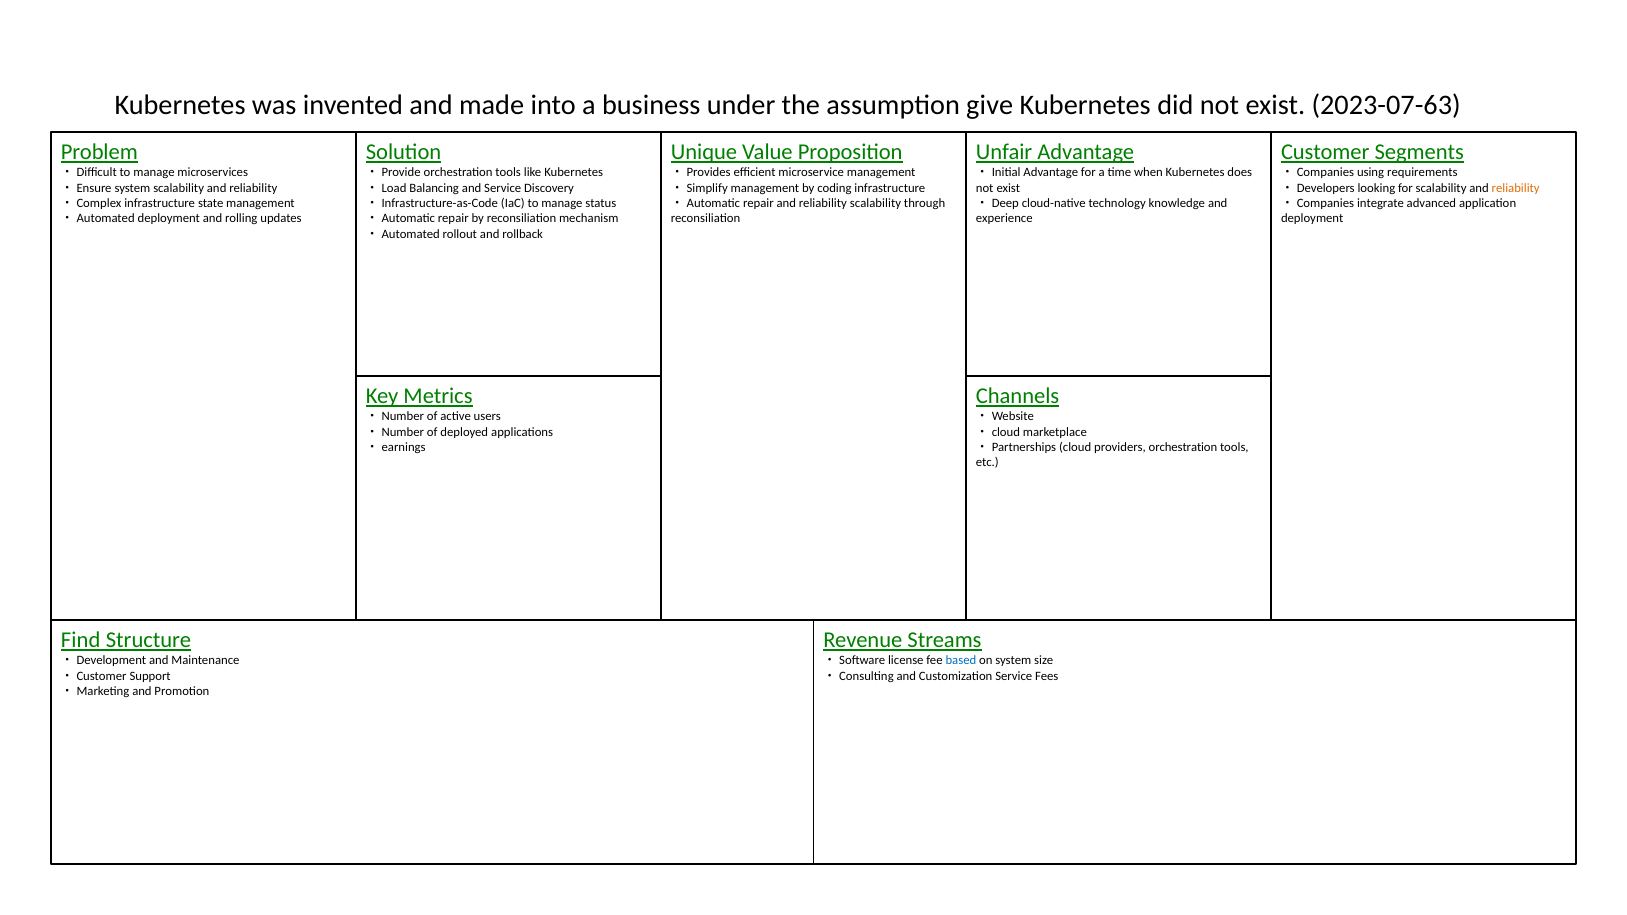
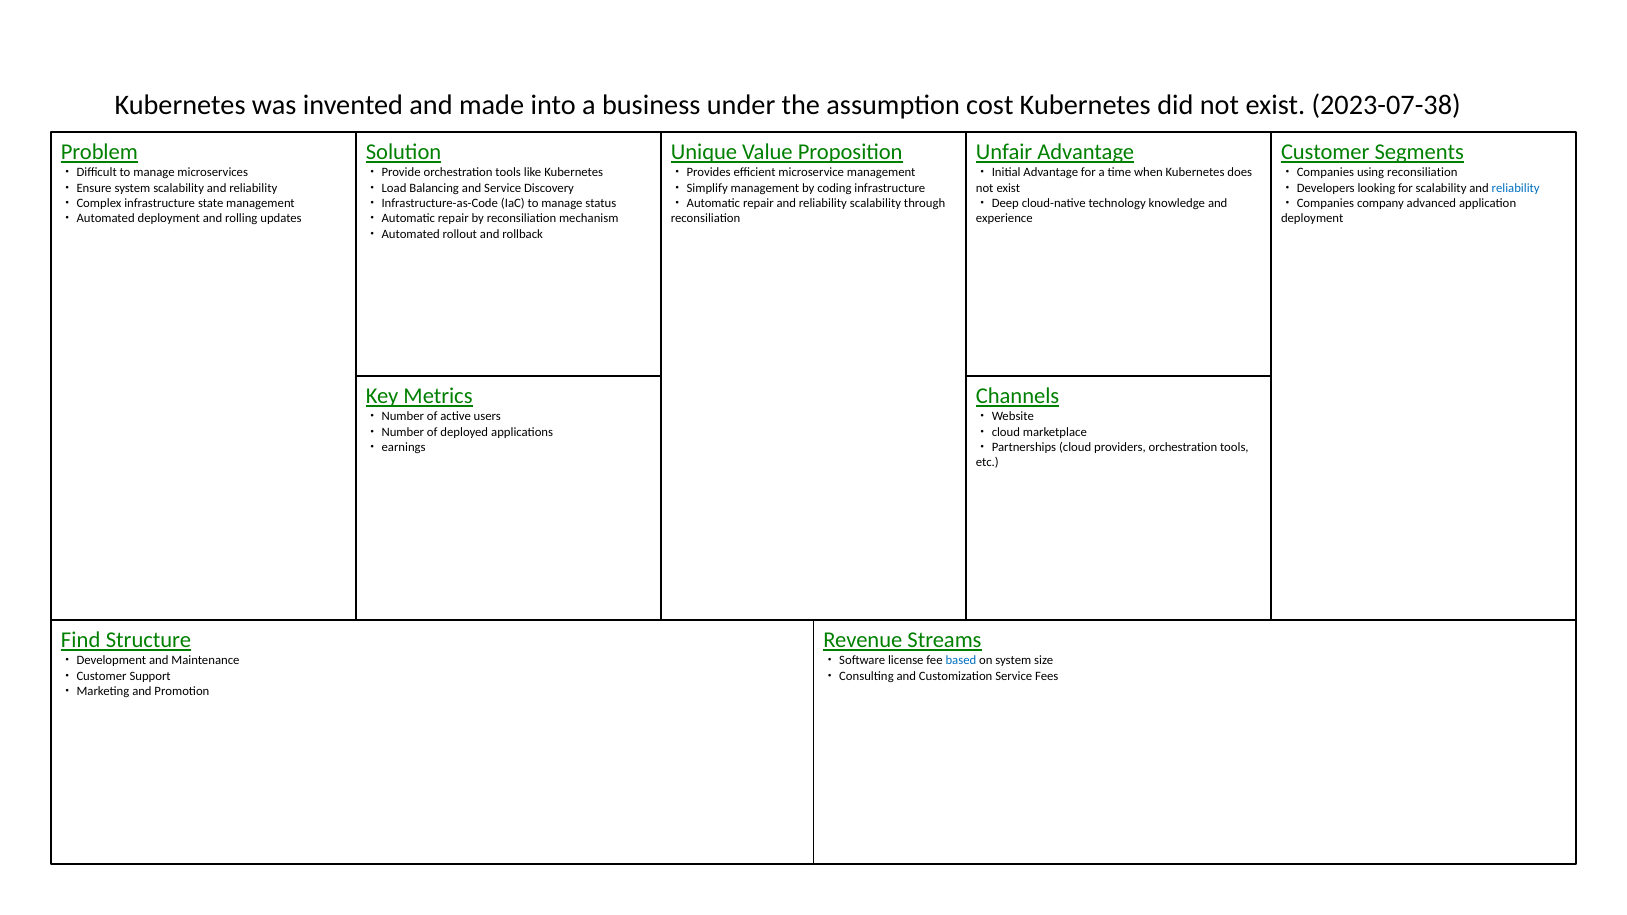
give: give -> cost (990, 105)
2023-07-63: 2023-07-63 -> 2023-07-38 (1386, 105)
using requirements: requirements -> reconsiliation (1422, 173)
reliability colour: orange -> blue (1516, 188)
integrate: integrate -> company (1381, 203)
